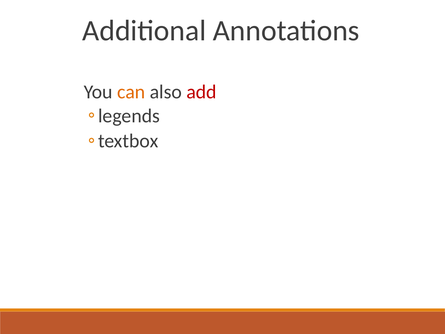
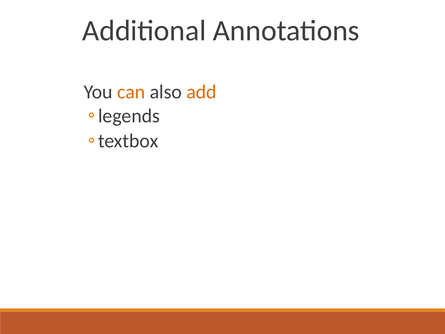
add colour: red -> orange (202, 92)
